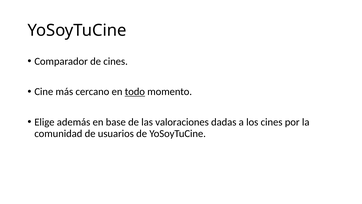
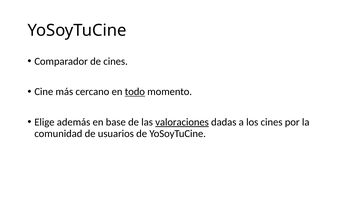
valoraciones underline: none -> present (182, 122)
